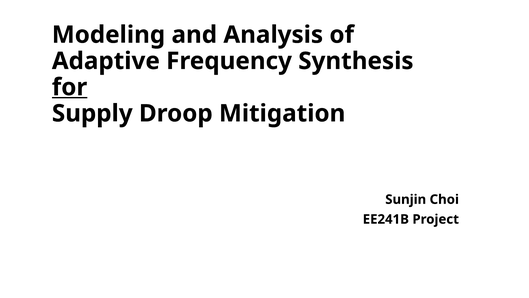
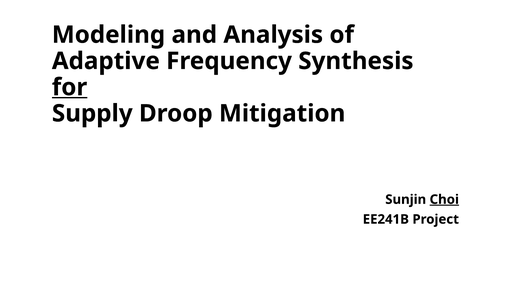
Choi underline: none -> present (444, 199)
